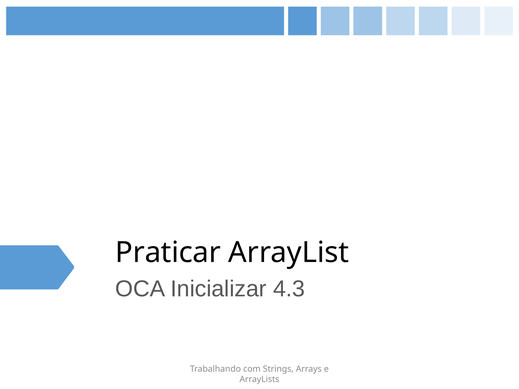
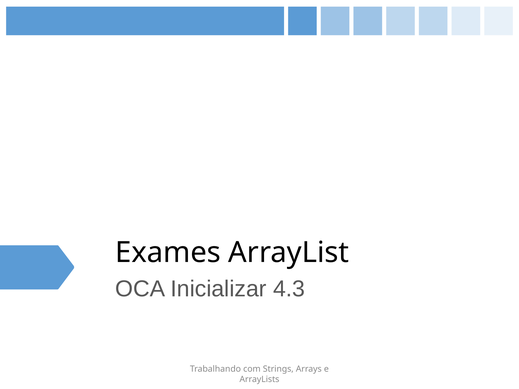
Praticar: Praticar -> Exames (168, 253)
